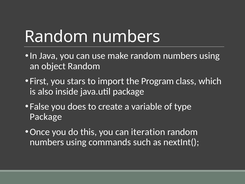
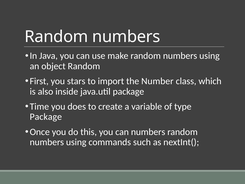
Program: Program -> Number (157, 81)
False: False -> Time (39, 106)
can iteration: iteration -> numbers (148, 132)
